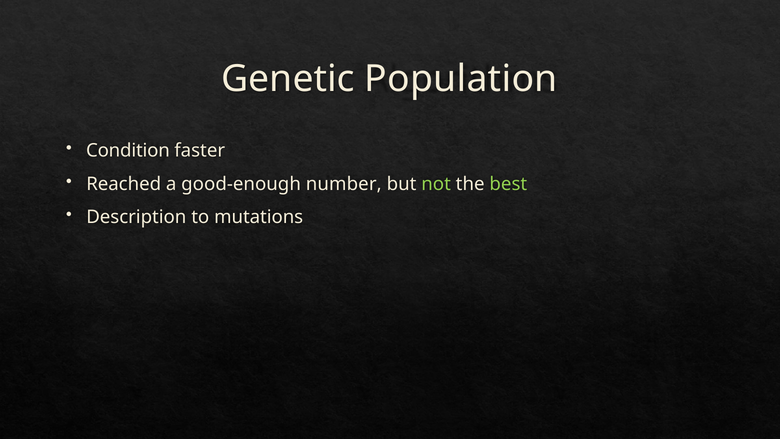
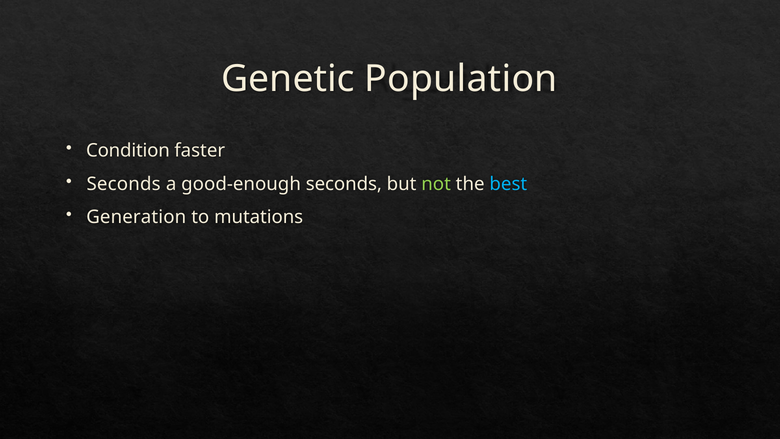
Reached: Reached -> Seconds (124, 184)
good-enough number: number -> seconds (344, 184)
best colour: light green -> light blue (508, 184)
Description: Description -> Generation (136, 217)
